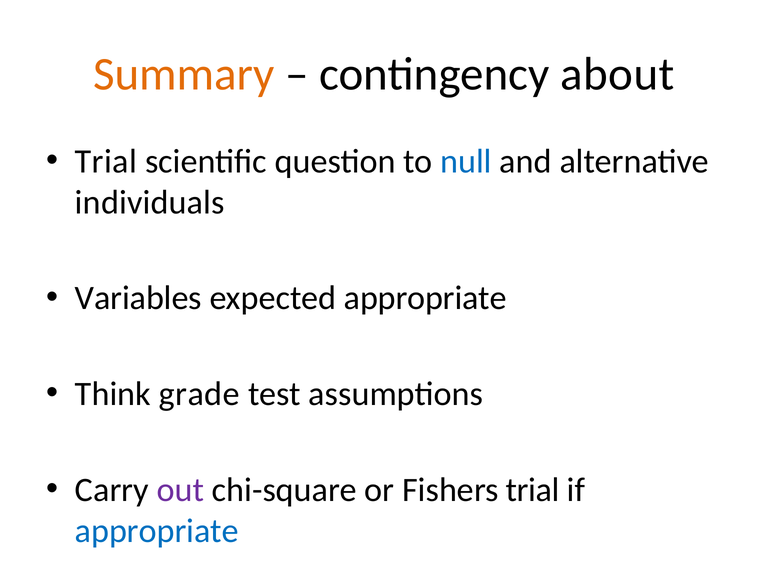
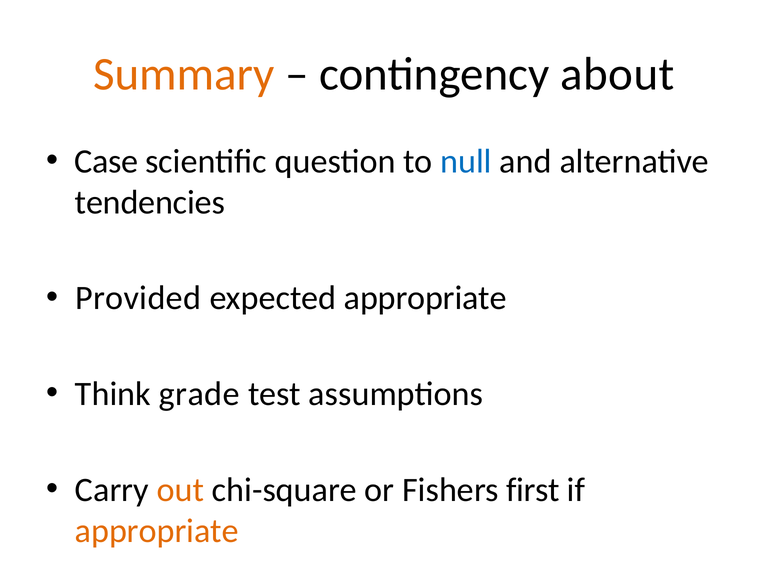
Trial: Trial -> Case (106, 161)
individuals: individuals -> tendencies (150, 202)
Variables: Variables -> Provided (138, 298)
out colour: purple -> orange (180, 490)
Fishers trial: trial -> first (533, 490)
appropriate colour: blue -> orange (157, 531)
